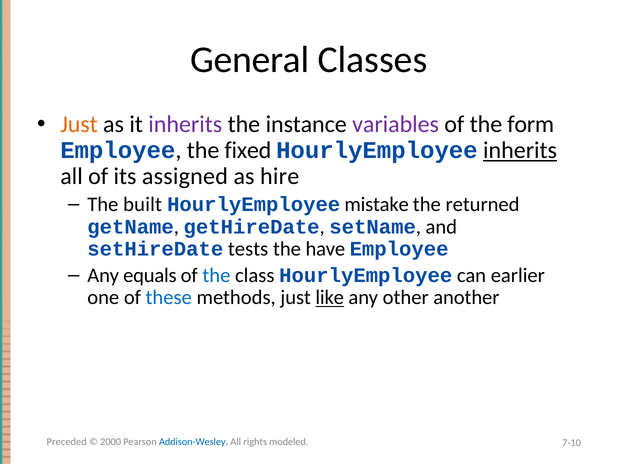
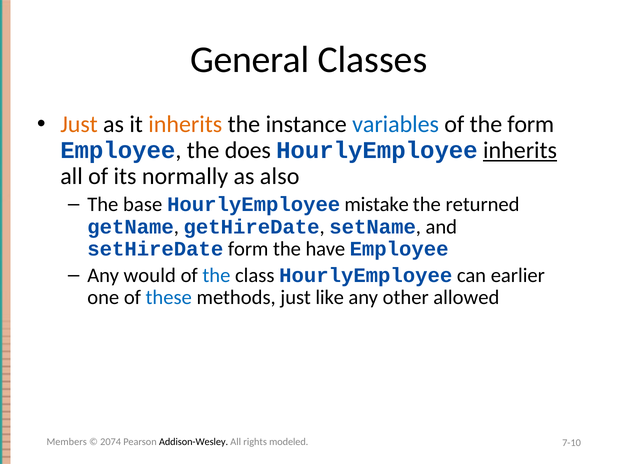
inherits colour: purple -> orange (185, 124)
variables colour: purple -> blue (396, 124)
fixed: fixed -> does (248, 150)
assigned: assigned -> normally (185, 176)
hire: hire -> also (280, 176)
built: built -> base (143, 204)
setHireDate tests: tests -> form (248, 249)
equals: equals -> would (150, 275)
like underline: present -> none (330, 297)
another: another -> allowed (466, 297)
Preceded: Preceded -> Members (67, 442)
2000: 2000 -> 2074 (111, 442)
Addison-Wesley colour: blue -> black (194, 442)
